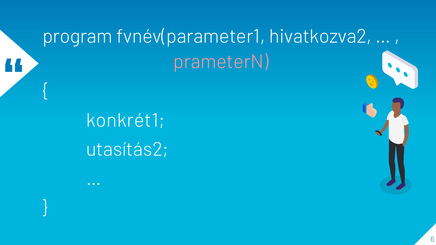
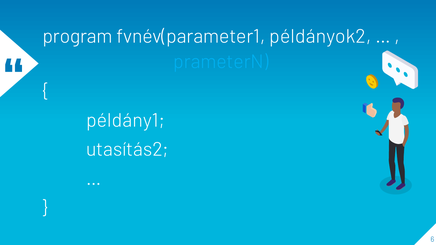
hivatkozva2: hivatkozva2 -> példányok2 (320, 36)
prameterN colour: pink -> light blue (221, 62)
konkrét1: konkrét1 -> példány1 (125, 120)
